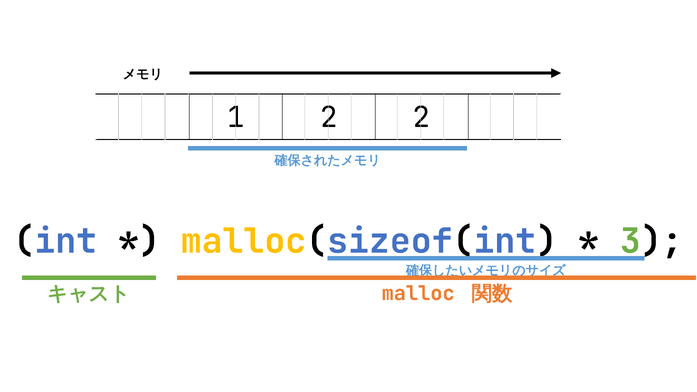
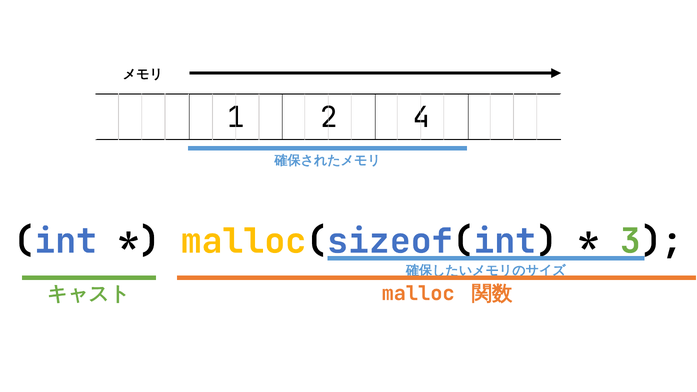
2 2: 2 -> 4 (422, 118)
